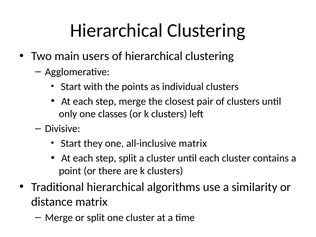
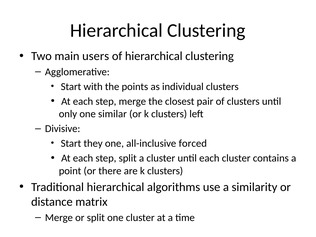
classes: classes -> similar (112, 114)
all-inclusive matrix: matrix -> forced (193, 143)
